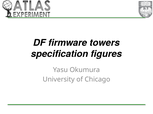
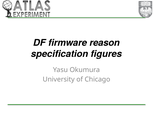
towers: towers -> reason (105, 43)
